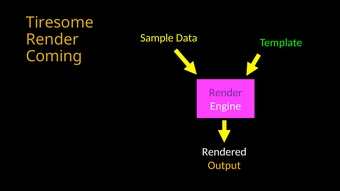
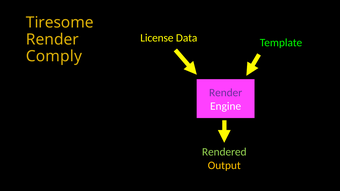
Sample: Sample -> License (157, 38)
Coming: Coming -> Comply (54, 56)
Rendered colour: white -> light green (224, 152)
